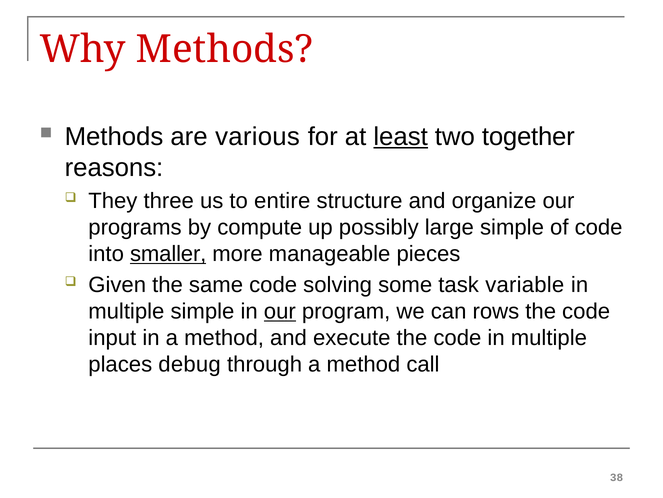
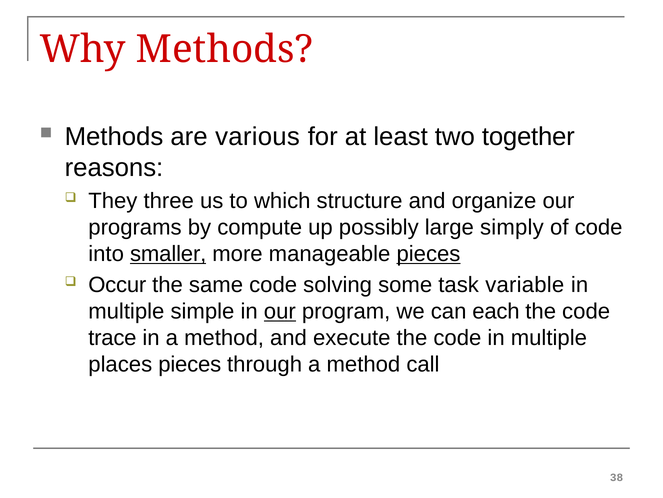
least underline: present -> none (401, 137)
entire: entire -> which (282, 200)
large simple: simple -> simply (512, 227)
pieces underline: none -> present (428, 254)
Given: Given -> Occur (117, 284)
rows: rows -> each (496, 311)
input: input -> trace (112, 337)
places debug: debug -> pieces (190, 364)
